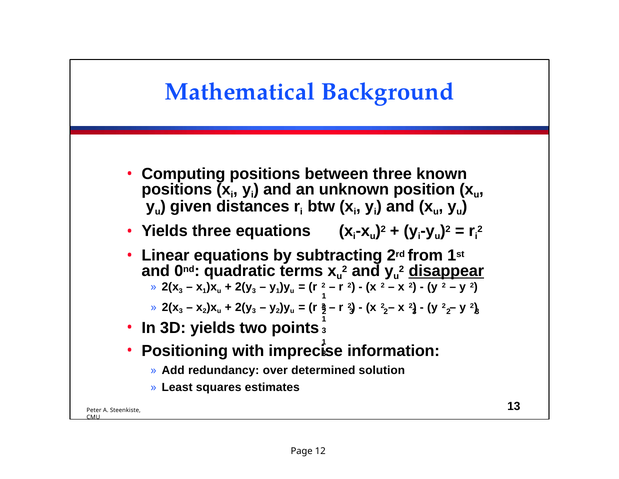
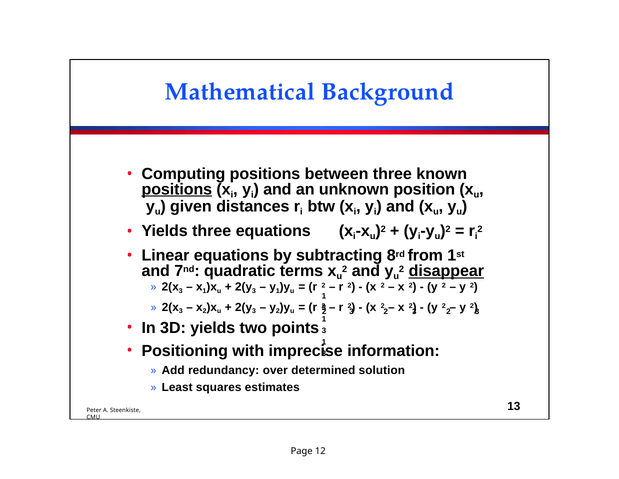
positions underline: none -> present (177, 189)
subtracting 2: 2 -> 8 (391, 255)
0: 0 -> 7 (179, 270)
